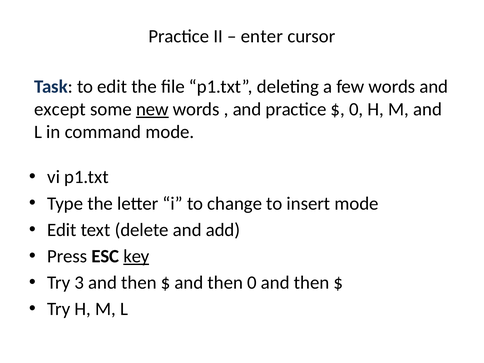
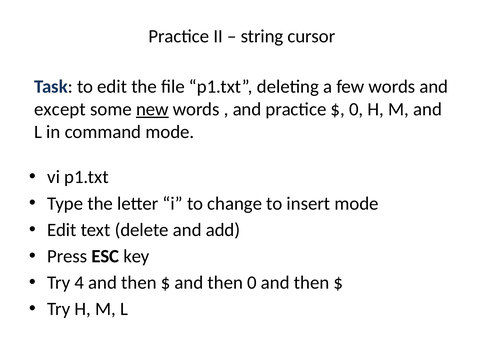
enter: enter -> string (262, 36)
key underline: present -> none (136, 256)
3: 3 -> 4 (79, 283)
